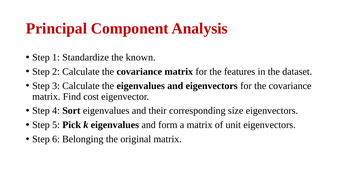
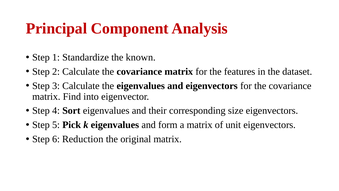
cost: cost -> into (91, 96)
Belonging: Belonging -> Reduction (83, 139)
